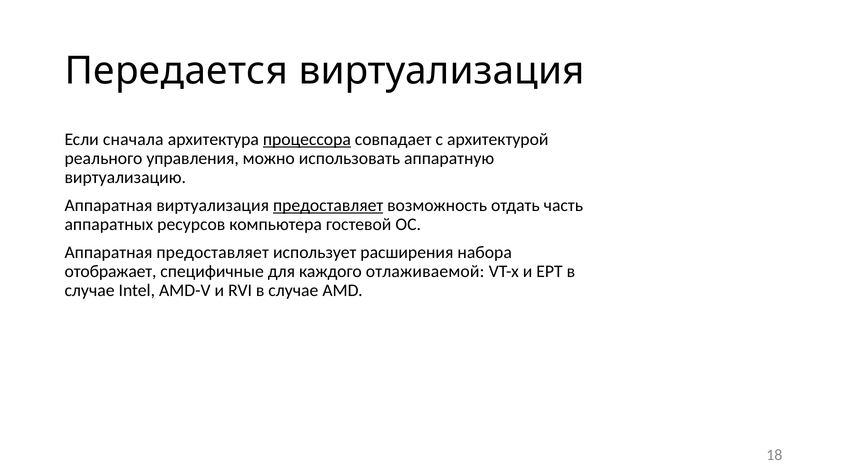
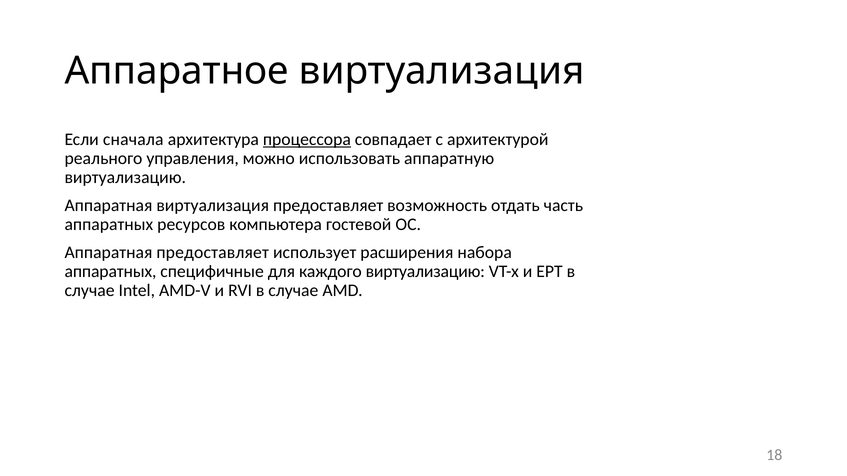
Передается: Передается -> Аппаратное (177, 71)
предоставляет underline: present -> none (328, 206)
отображает: отображает -> аппаратных (111, 272)
каждого отлаживаемой: отлаживаемой -> виртуализацию (425, 272)
